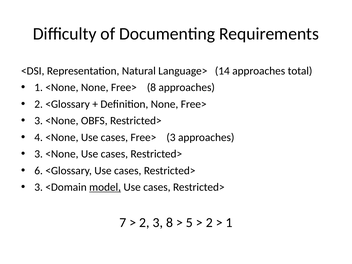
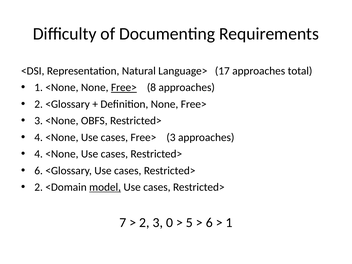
14: 14 -> 17 (222, 71)
Free> underline: none -> present (124, 88)
3: 3 -> 4 (39, 154)
3: 3 -> 2 (39, 187)
3 8: 8 -> 0 (169, 223)
2: 2 -> 6 (209, 223)
